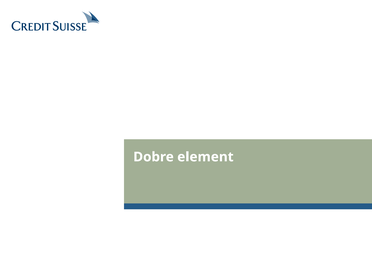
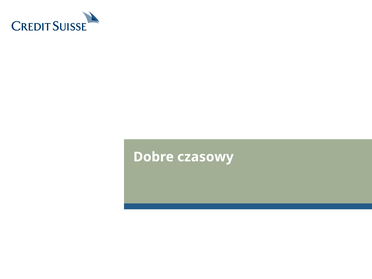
element: element -> czasowy (205, 157)
